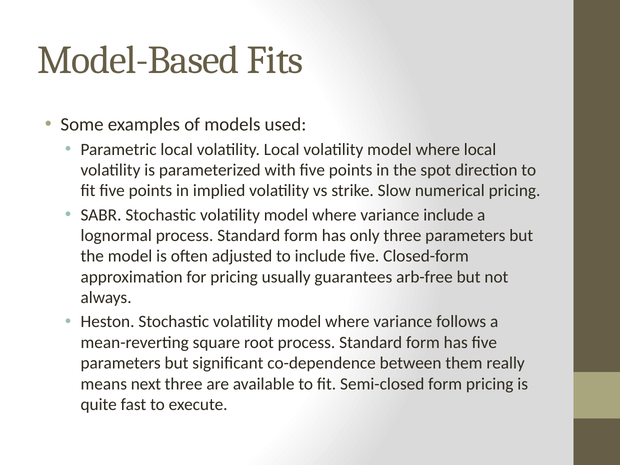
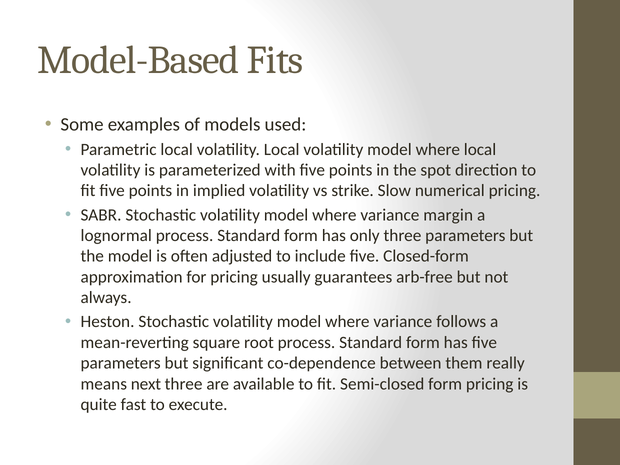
variance include: include -> margin (448, 215)
